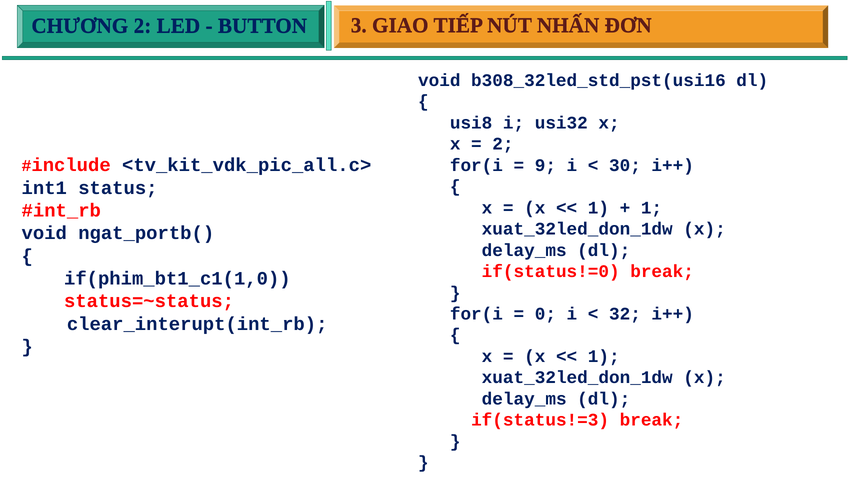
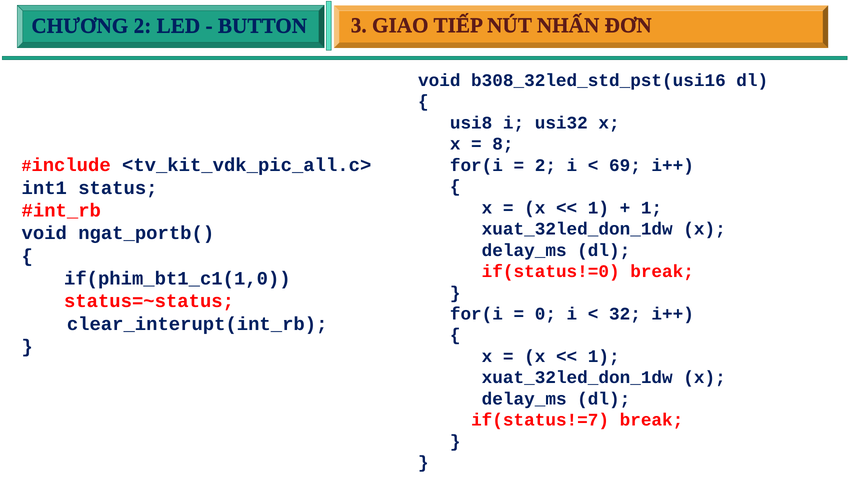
2: 2 -> 8 (503, 144)
9: 9 -> 2 (545, 165)
30: 30 -> 69 (625, 165)
if(status!=3: if(status!=3 -> if(status!=7 (540, 420)
